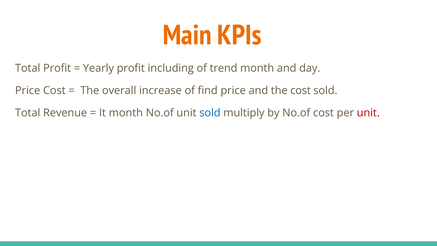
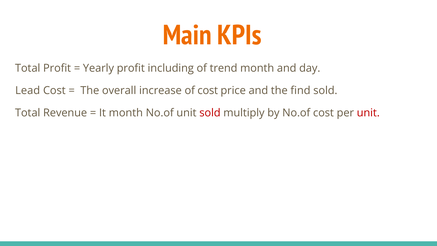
Price: Price -> Lead (28, 90)
of find: find -> cost (208, 90)
the cost: cost -> find (300, 90)
sold colour: blue -> red (210, 113)
